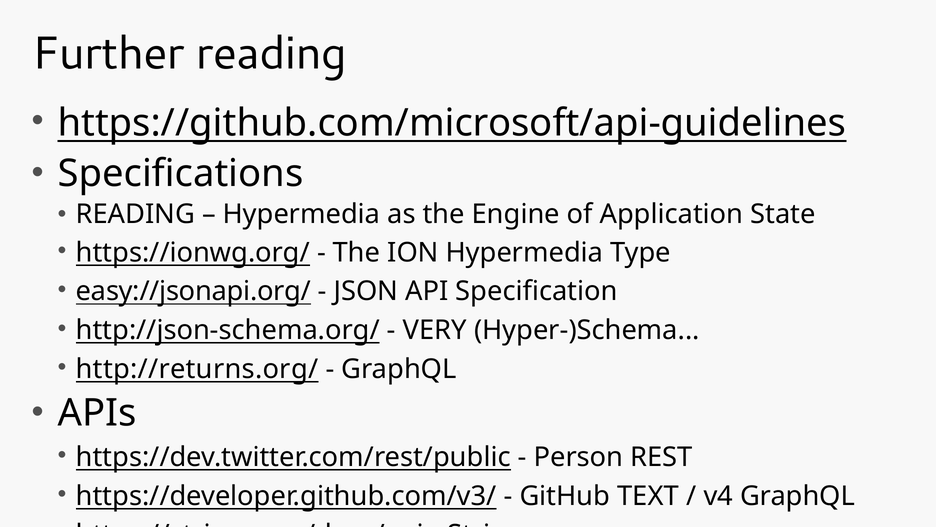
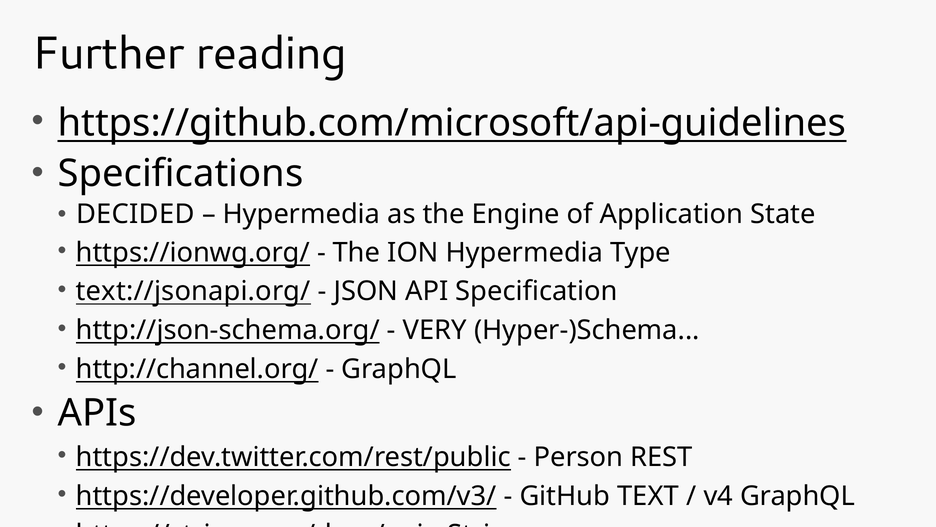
READING: READING -> DECIDED (135, 214)
easy://jsonapi.org/: easy://jsonapi.org/ -> text://jsonapi.org/ (193, 291)
http://returns.org/: http://returns.org/ -> http://channel.org/ (197, 369)
